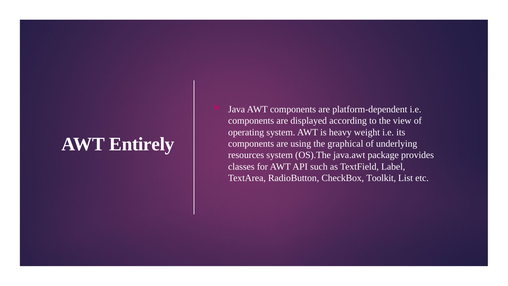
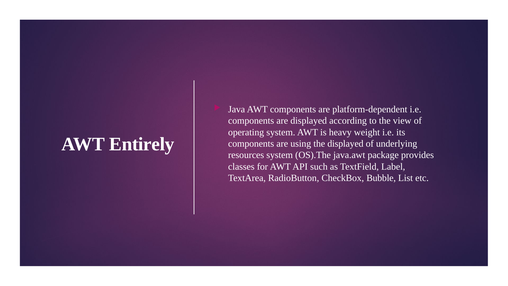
the graphical: graphical -> displayed (345, 144)
Toolkit: Toolkit -> Bubble (381, 178)
